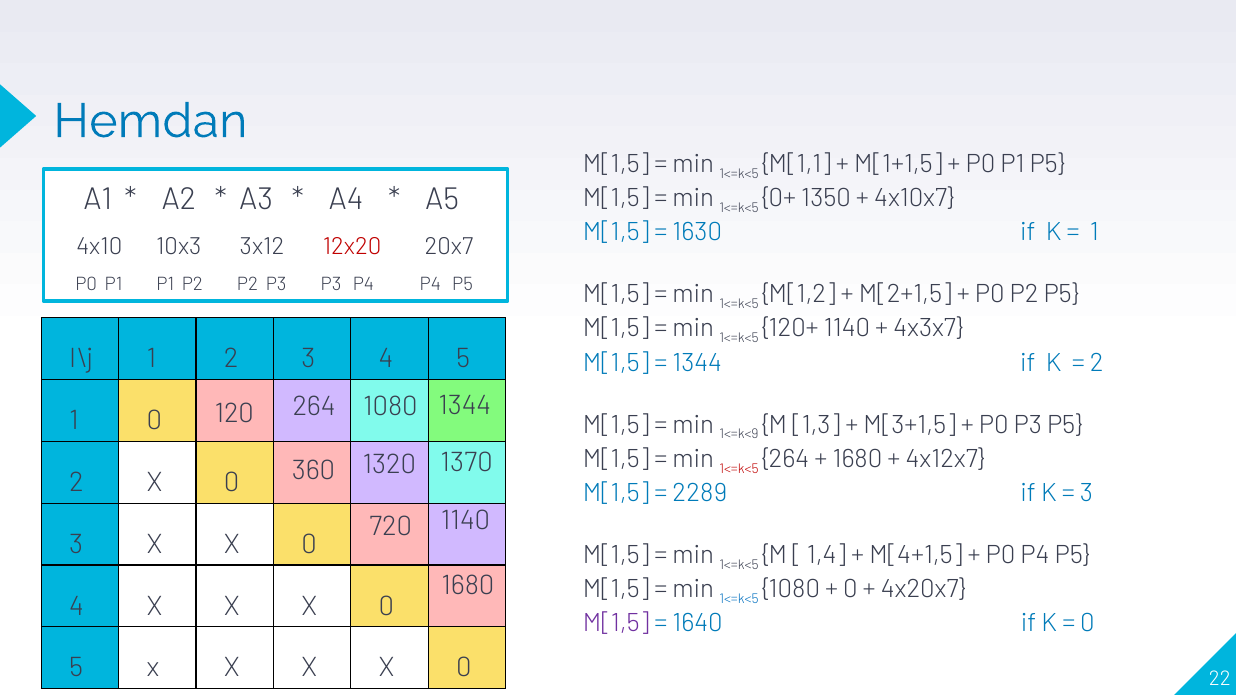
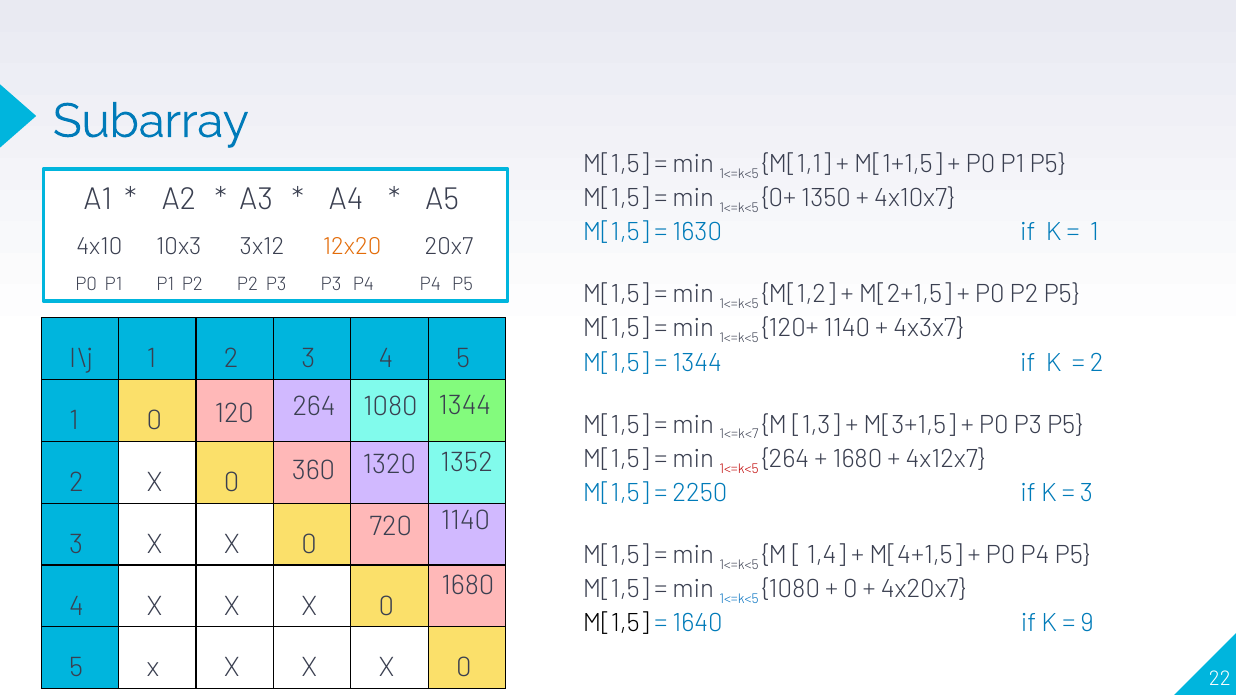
Hemdan: Hemdan -> Subarray (151, 121)
12x20 colour: red -> orange (352, 246)
1<=k<9: 1<=k<9 -> 1<=k<7 (739, 435)
1370: 1370 -> 1352 (467, 462)
2289: 2289 -> 2250 (700, 493)
M[1,5 colour: purple -> black (616, 624)
0: 0 -> 9 (1087, 624)
